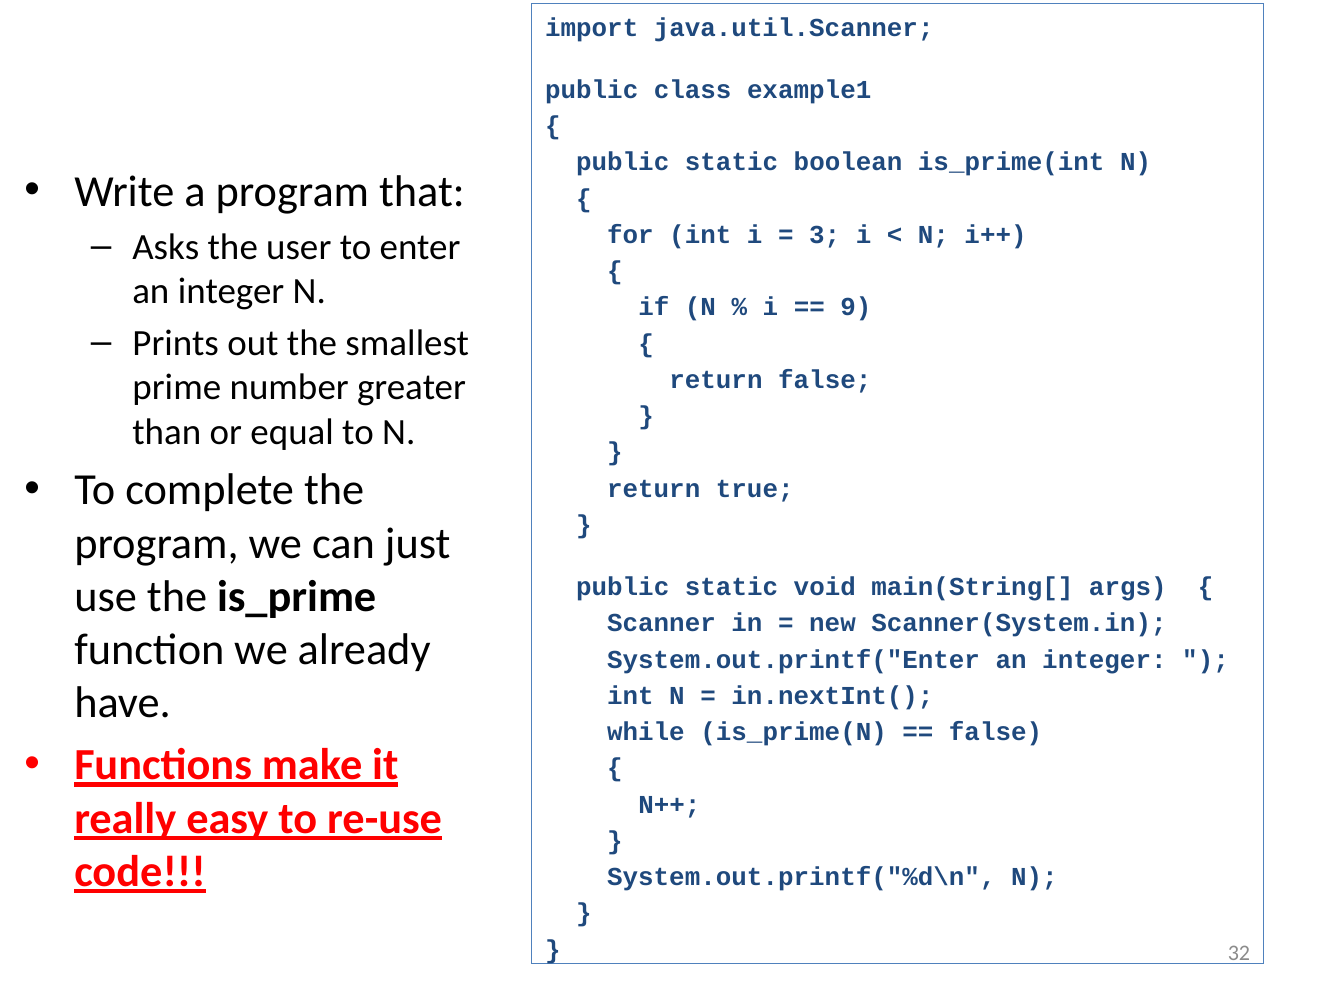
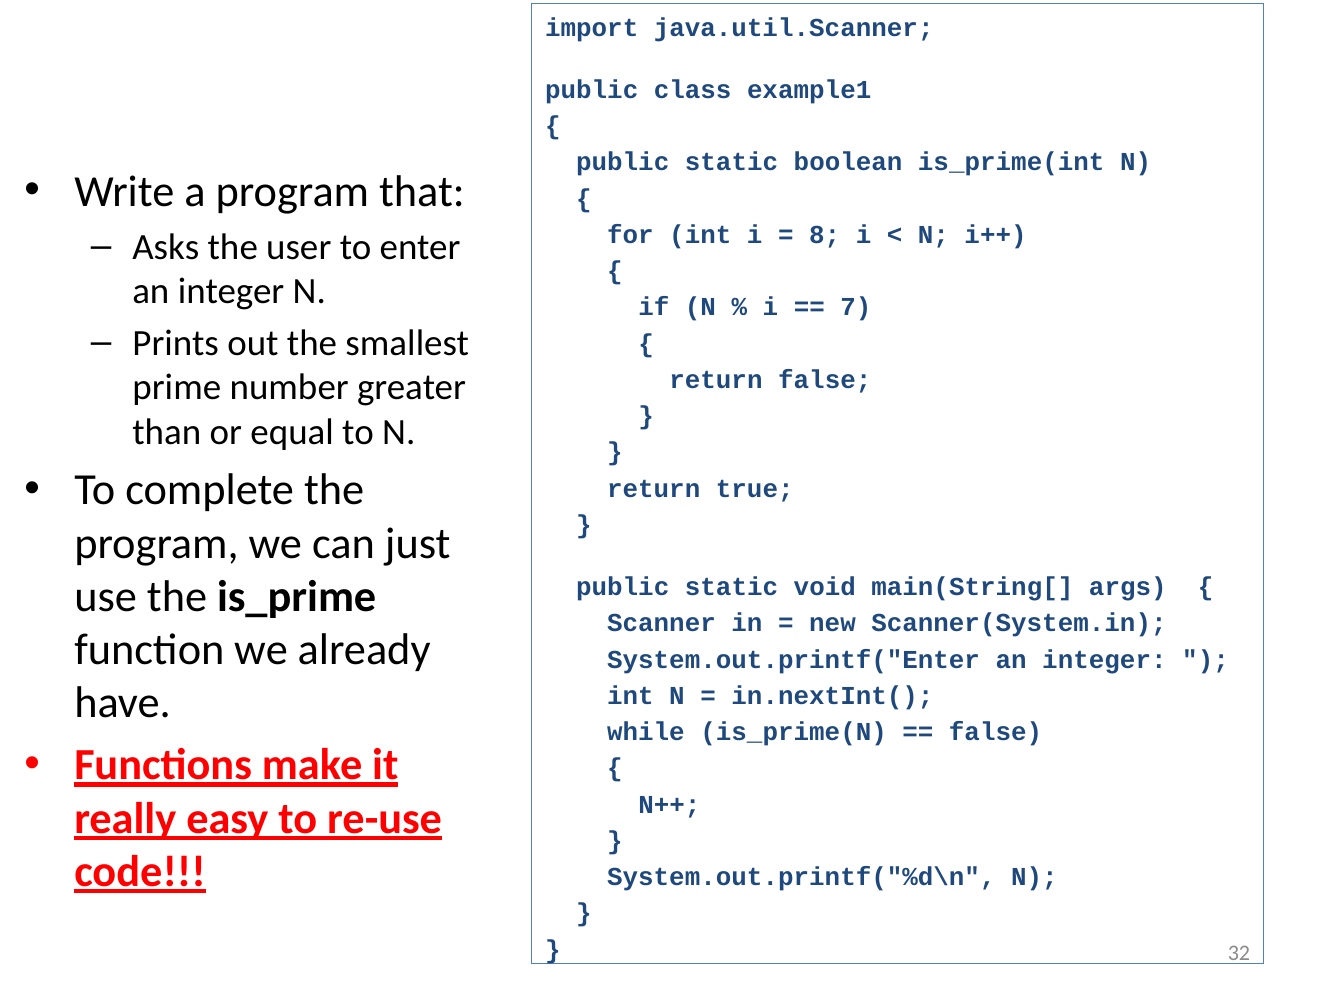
3: 3 -> 8 (825, 235)
9: 9 -> 7 (856, 307)
